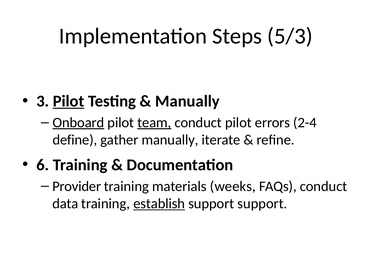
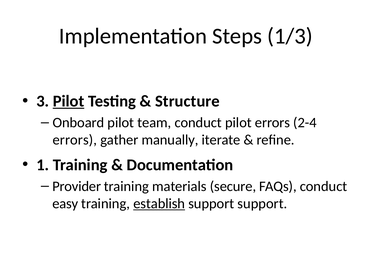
5/3: 5/3 -> 1/3 (290, 36)
Manually: Manually -> Structure (187, 101)
Onboard underline: present -> none (78, 123)
team underline: present -> none (154, 123)
define: define -> errors (75, 140)
6: 6 -> 1 (43, 165)
weeks: weeks -> secure (233, 186)
data: data -> easy (65, 204)
